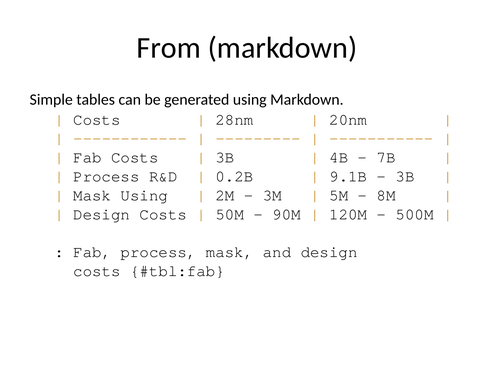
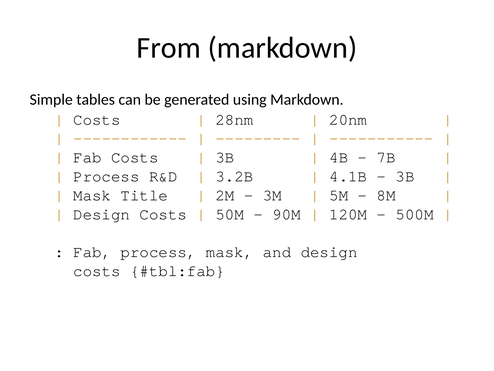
0.2B: 0.2B -> 3.2B (234, 176)
9.1B: 9.1B -> 4.1B (348, 176)
Mask Using: Using -> Title (144, 195)
